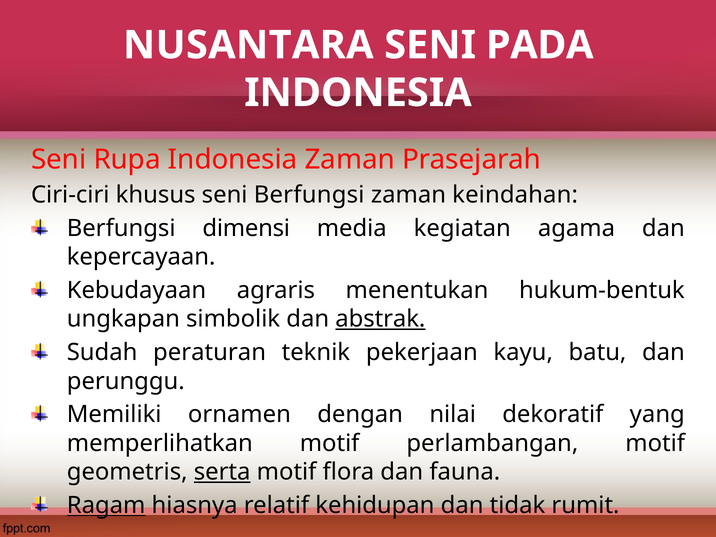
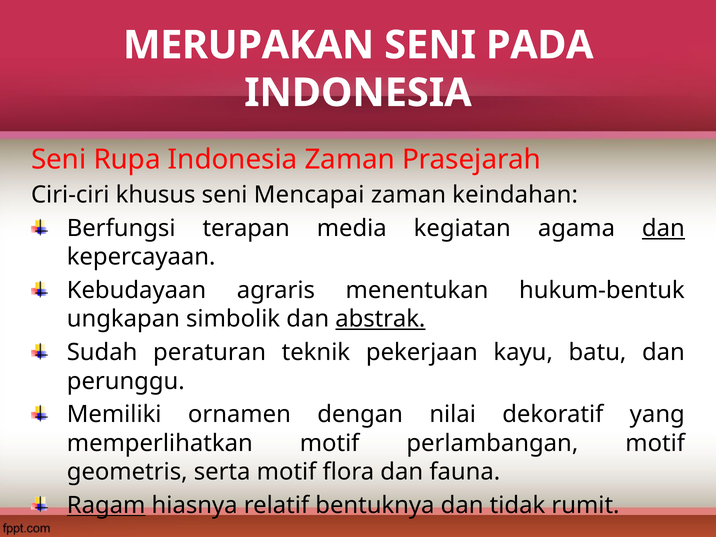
NUSANTARA: NUSANTARA -> MERUPAKAN (249, 45)
seni Berfungsi: Berfungsi -> Mencapai (309, 195)
dimensi: dimensi -> terapan (246, 228)
dan underline: none -> present (663, 228)
serta underline: present -> none (222, 472)
kehidupan: kehidupan -> bentuknya (375, 505)
